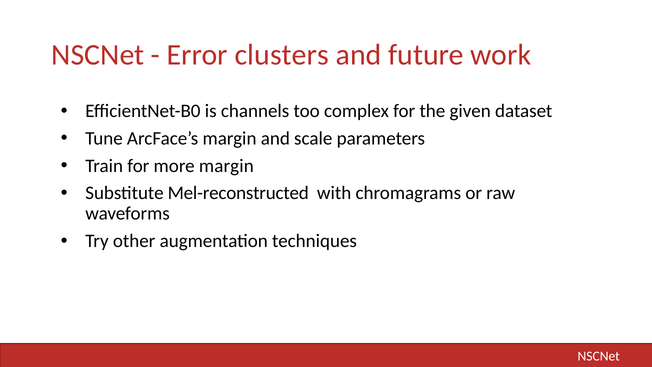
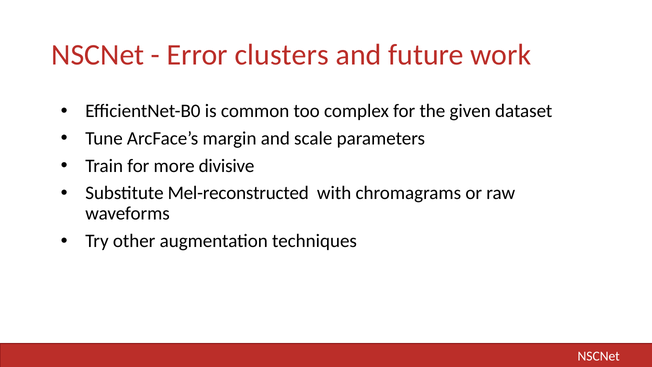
channels: channels -> common (255, 111)
more margin: margin -> divisive (227, 166)
